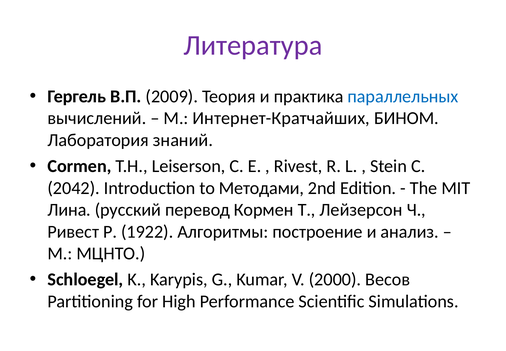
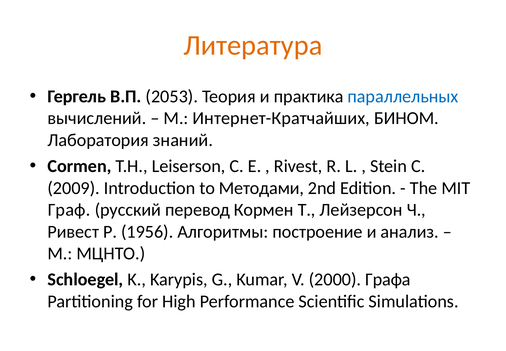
Литература colour: purple -> orange (253, 45)
2009: 2009 -> 2053 (172, 96)
2042: 2042 -> 2009 (74, 188)
Лина: Лина -> Граф (69, 209)
1922: 1922 -> 1956 (147, 231)
Весов: Весов -> Графа (388, 279)
